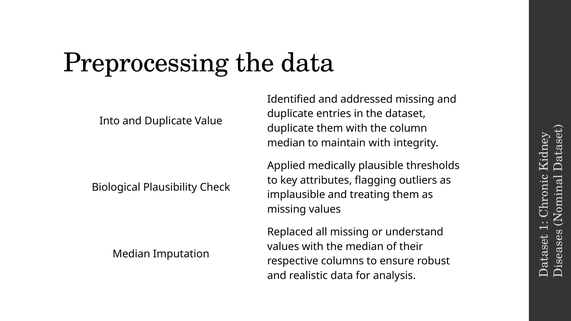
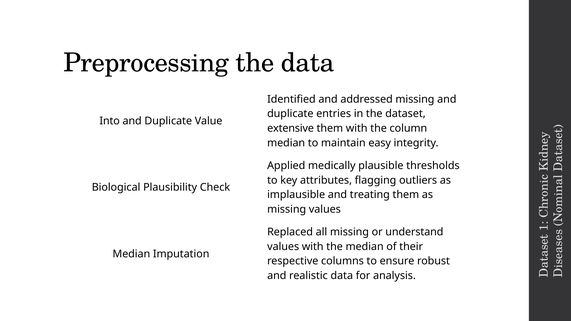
duplicate: duplicate -> extensive (291, 128)
maintain with: with -> easy (380, 143)
